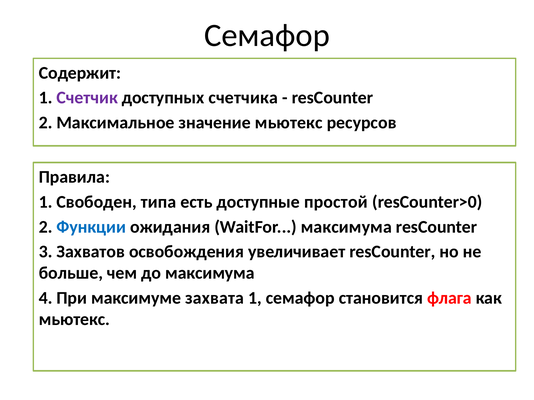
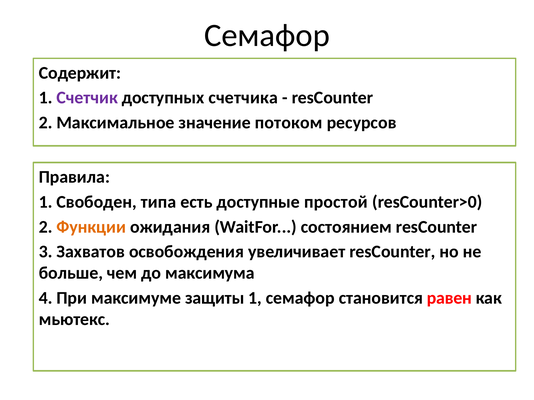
значение мьютекс: мьютекс -> потоком (289, 123)
Функции colour: blue -> orange (91, 227)
WaitFor максимума: максимума -> состоянием (346, 227)
захвата: захвата -> защиты (215, 298)
флага: флага -> равен (449, 298)
